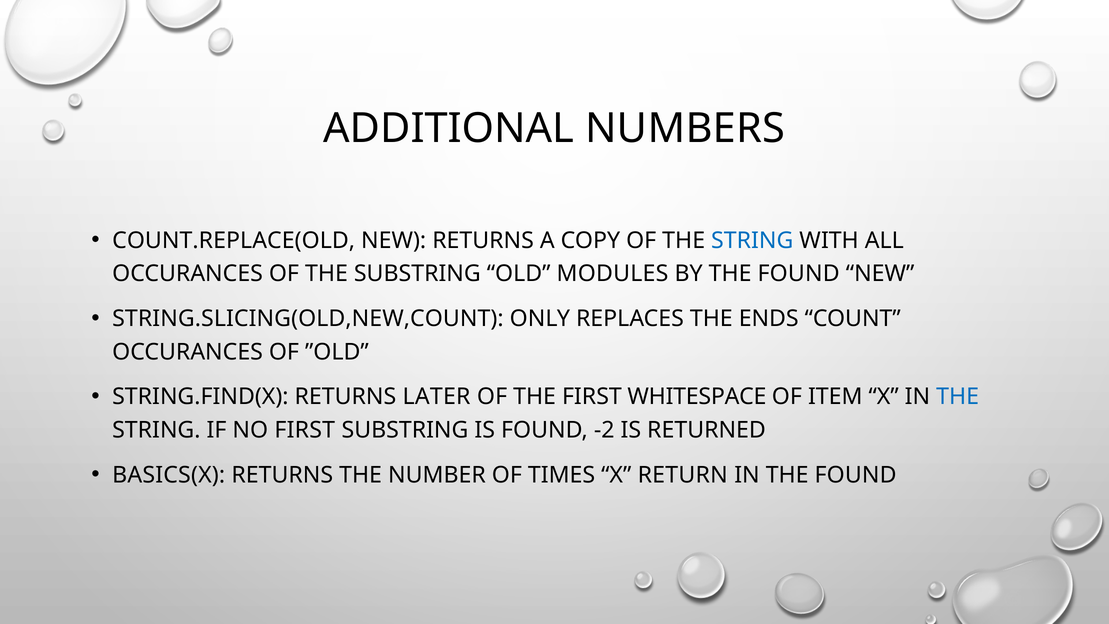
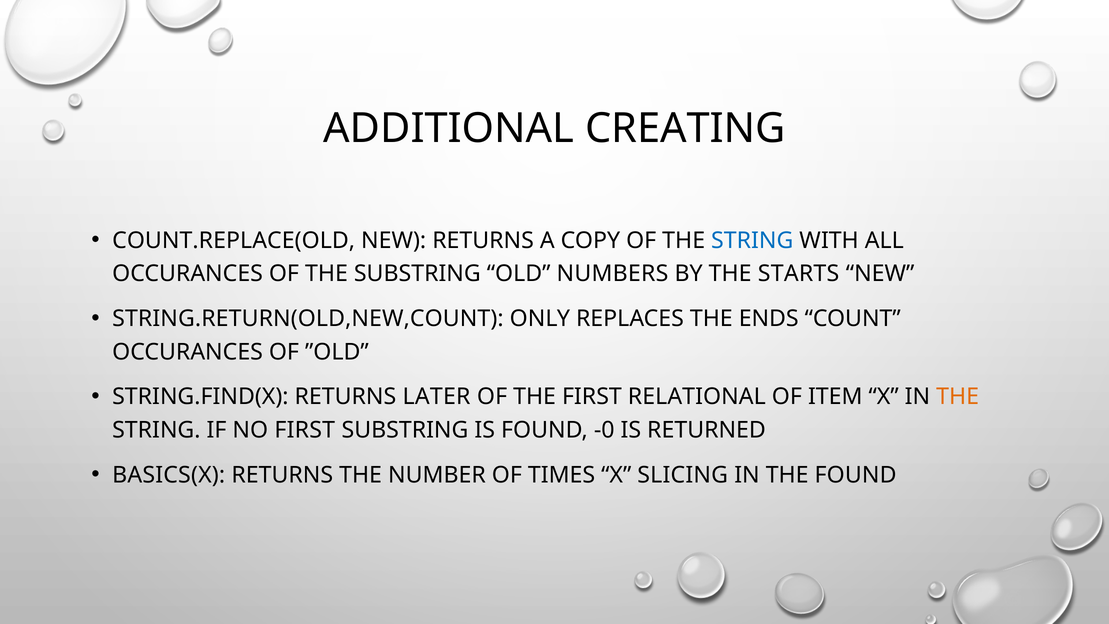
NUMBERS: NUMBERS -> CREATING (685, 129)
MODULES: MODULES -> NUMBERS (612, 274)
BY THE FOUND: FOUND -> STARTS (799, 274)
STRING.SLICING(OLD,NEW,COUNT: STRING.SLICING(OLD,NEW,COUNT -> STRING.RETURN(OLD,NEW,COUNT (308, 319)
WHITESPACE: WHITESPACE -> RELATIONAL (697, 397)
THE colour: blue -> orange (958, 397)
-2: -2 -> -0 (604, 430)
RETURN: RETURN -> SLICING (683, 475)
